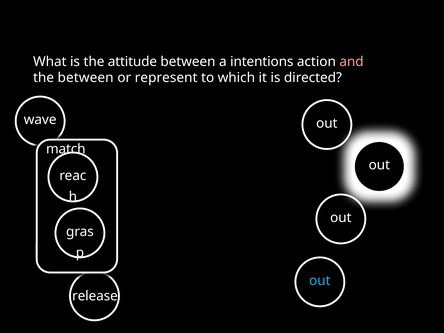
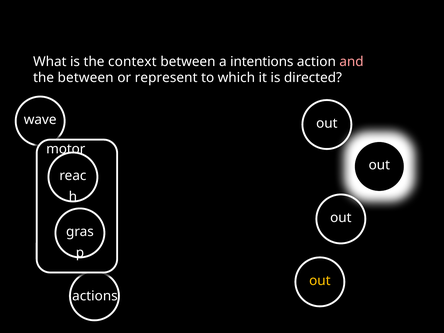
attitude: attitude -> context (132, 62)
match: match -> motor (66, 149)
out colour: light blue -> yellow (320, 281)
release: release -> actions (95, 296)
